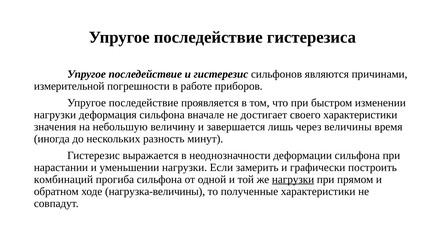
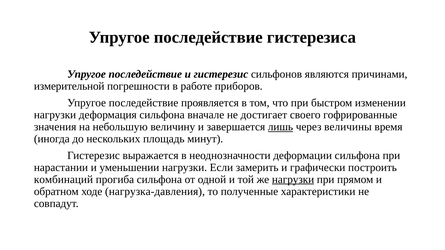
своего характеристики: характеристики -> гофрированные (360, 115)
лишь underline: none -> present (280, 127)
разность: разность -> площадь (164, 139)
нагрузка-величины: нагрузка-величины -> нагрузка-давления (155, 192)
